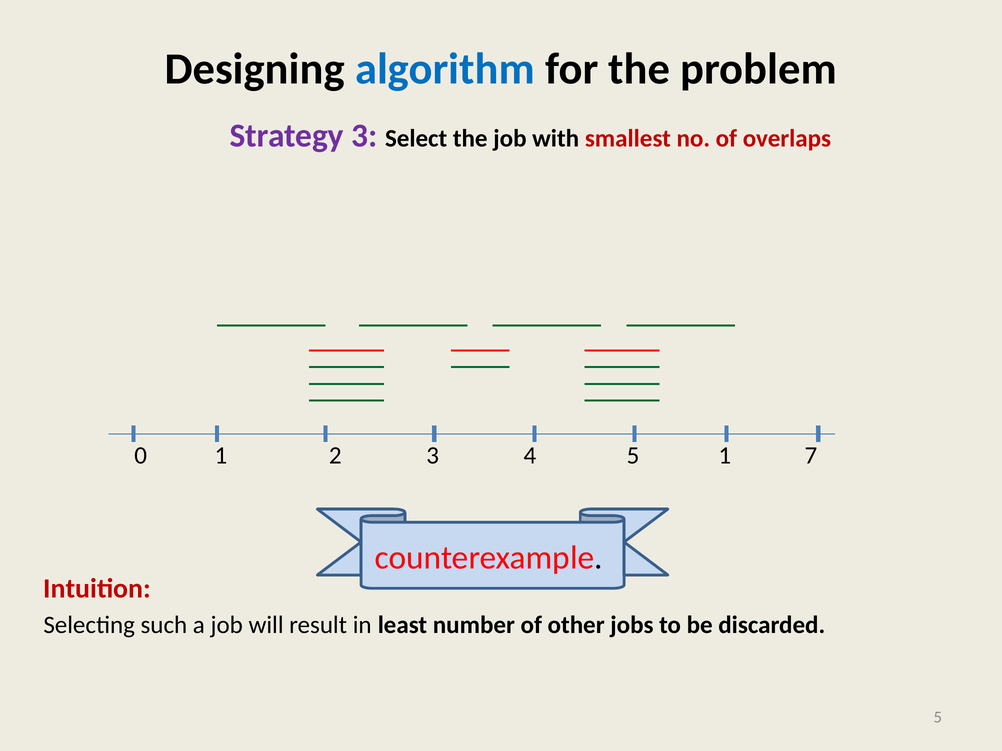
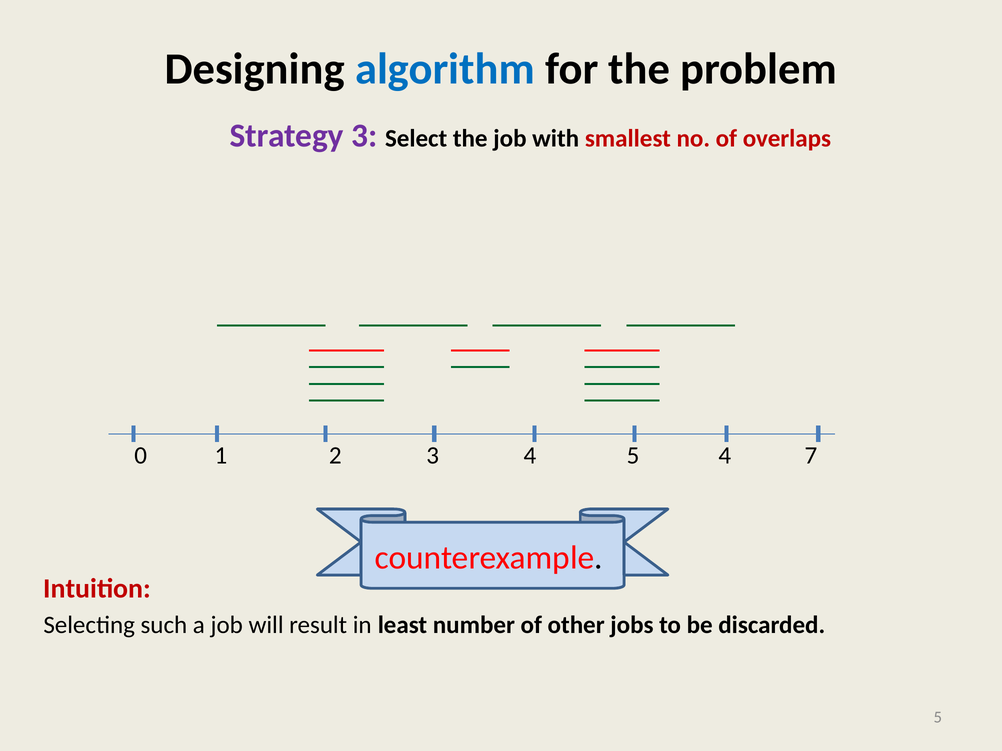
5 1: 1 -> 4 (725, 456)
